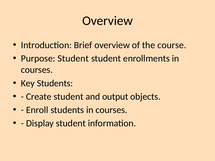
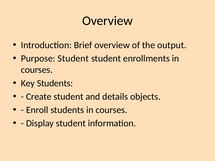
course: course -> output (172, 45)
output: output -> details (115, 97)
